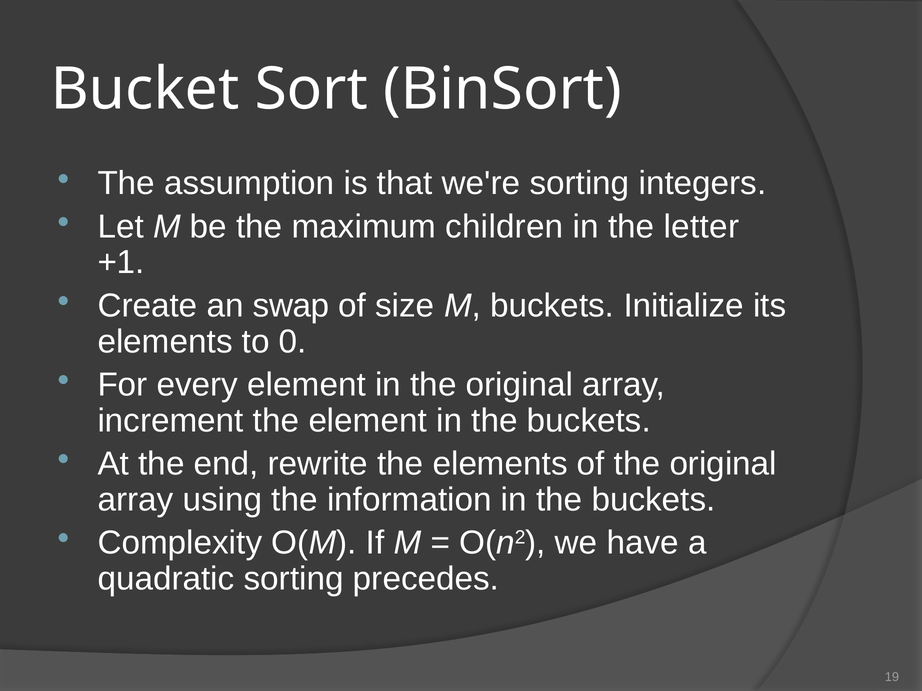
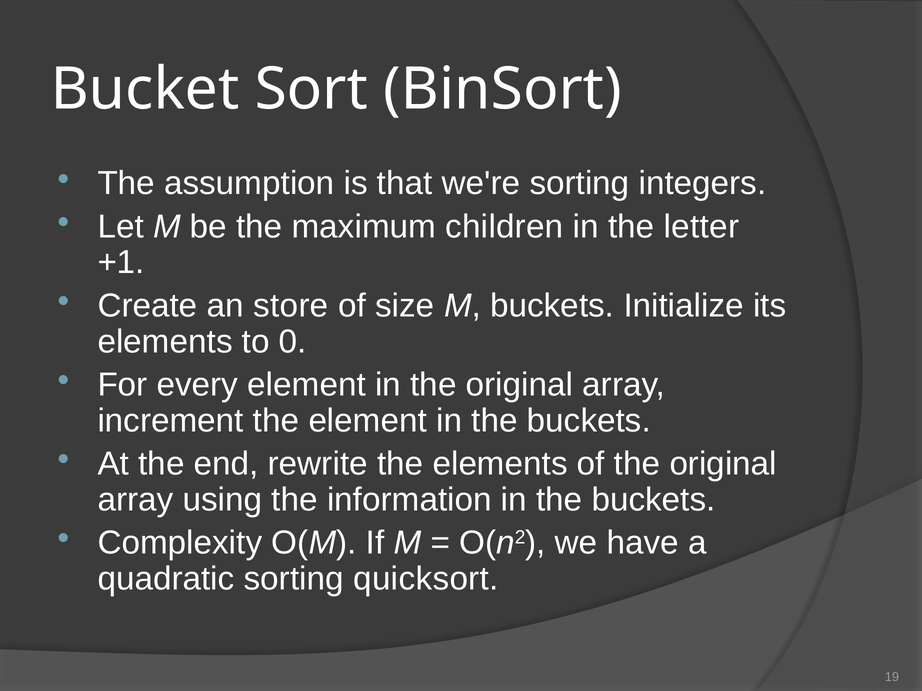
swap: swap -> store (291, 306)
precedes: precedes -> quicksort (426, 579)
